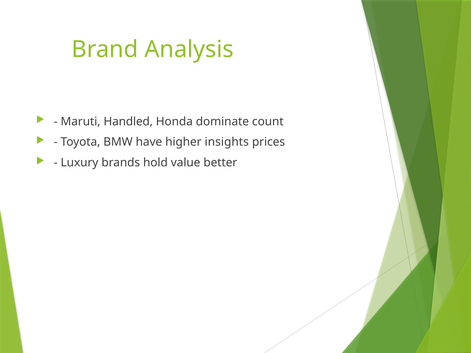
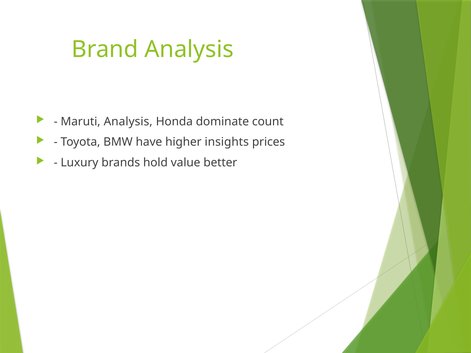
Maruti Handled: Handled -> Analysis (128, 122)
